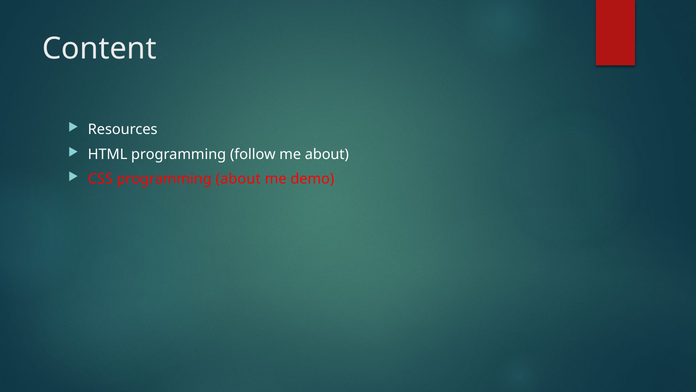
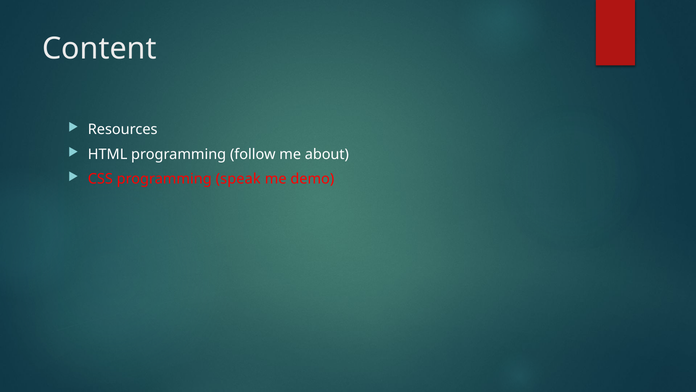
programming about: about -> speak (238, 179)
